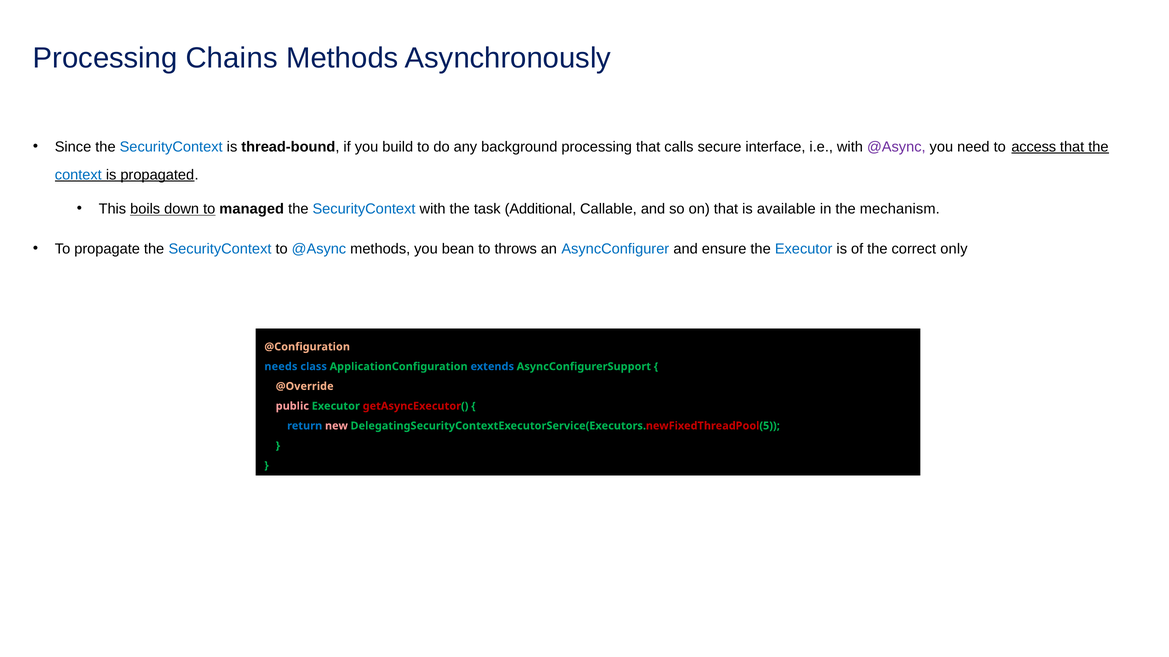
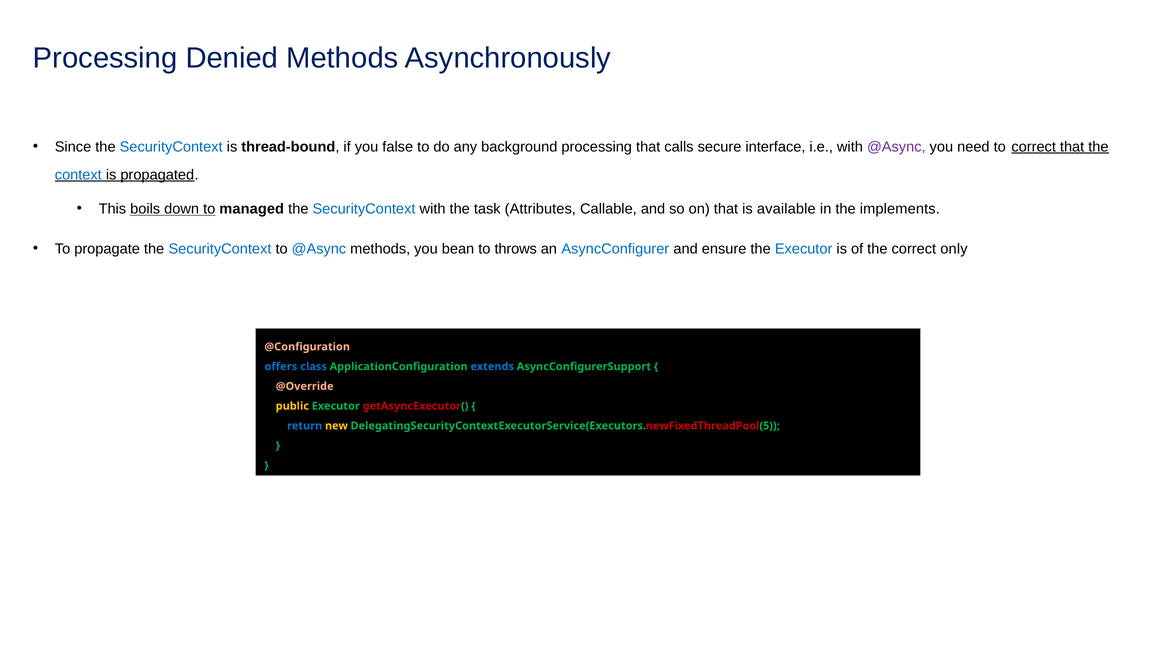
Chains: Chains -> Denied (232, 58)
build: build -> false (398, 147)
to access: access -> correct (1034, 147)
Additional: Additional -> Attributes (540, 209)
mechanism: mechanism -> implements (900, 209)
needs: needs -> offers (281, 367)
public colour: pink -> yellow (292, 406)
new colour: pink -> yellow (336, 426)
